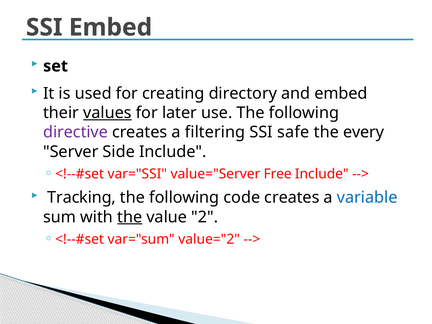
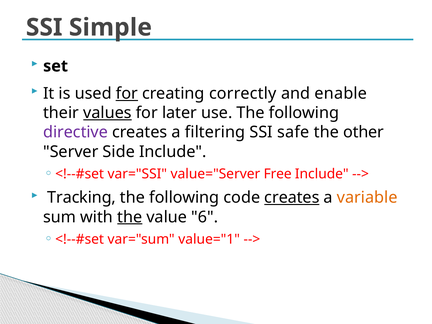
SSI Embed: Embed -> Simple (110, 27)
for underline: none -> present (127, 93)
directory: directory -> correctly (243, 93)
and embed: embed -> enable (341, 93)
every: every -> other (364, 132)
creates underline: none -> present (292, 198)
variable colour: blue -> orange (367, 198)
2: 2 -> 6 (205, 217)
value="2: value="2 -> value="1 (209, 239)
